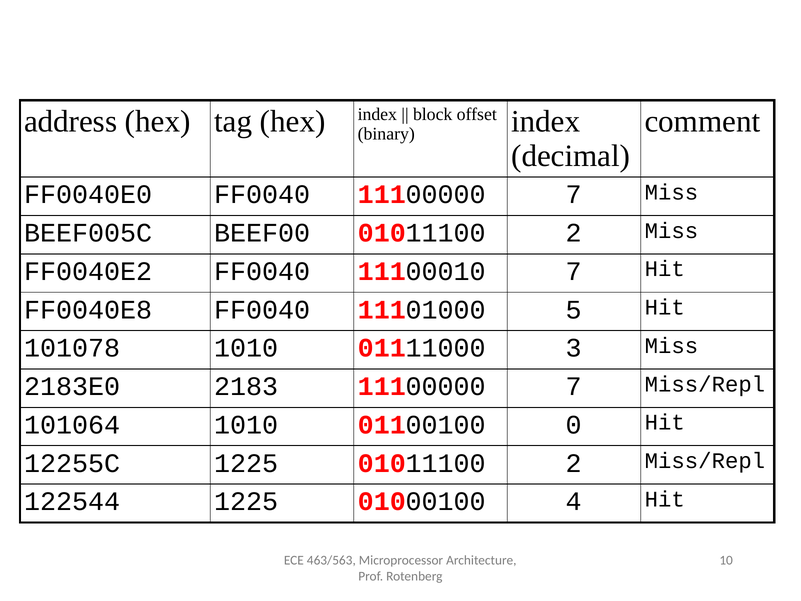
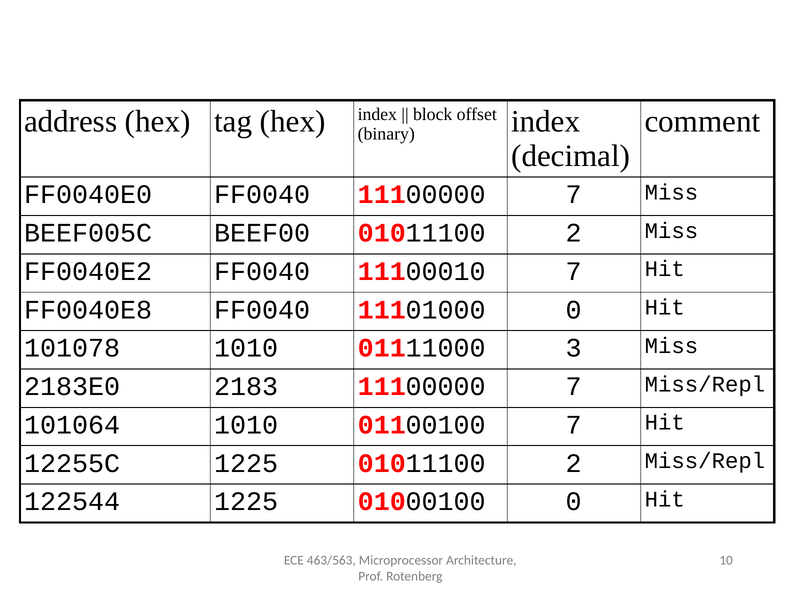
11101000 5: 5 -> 0 (574, 310)
01100100 0: 0 -> 7 (574, 425)
01000100 4: 4 -> 0 (574, 501)
